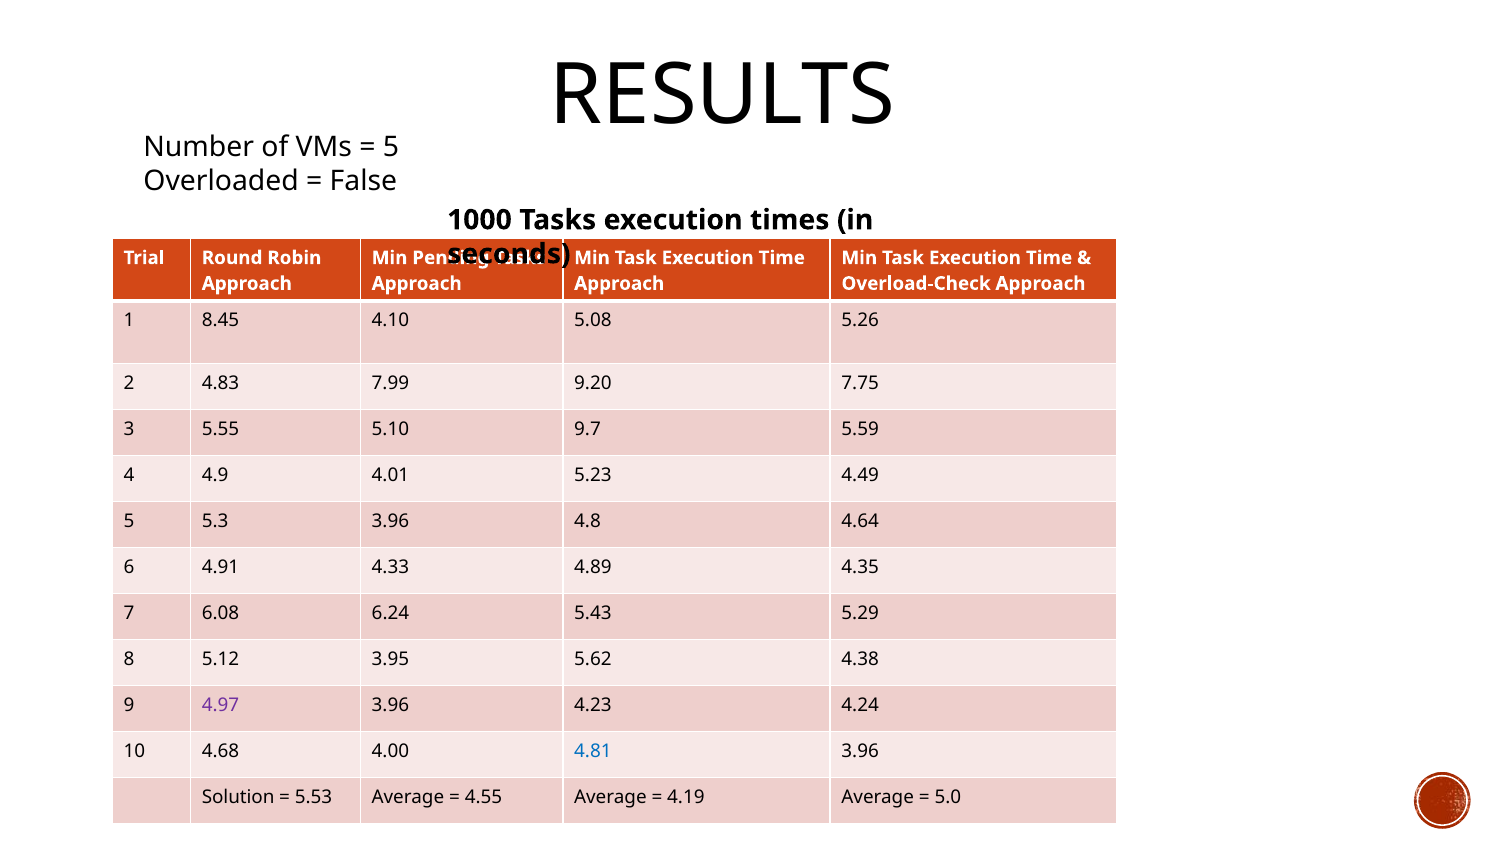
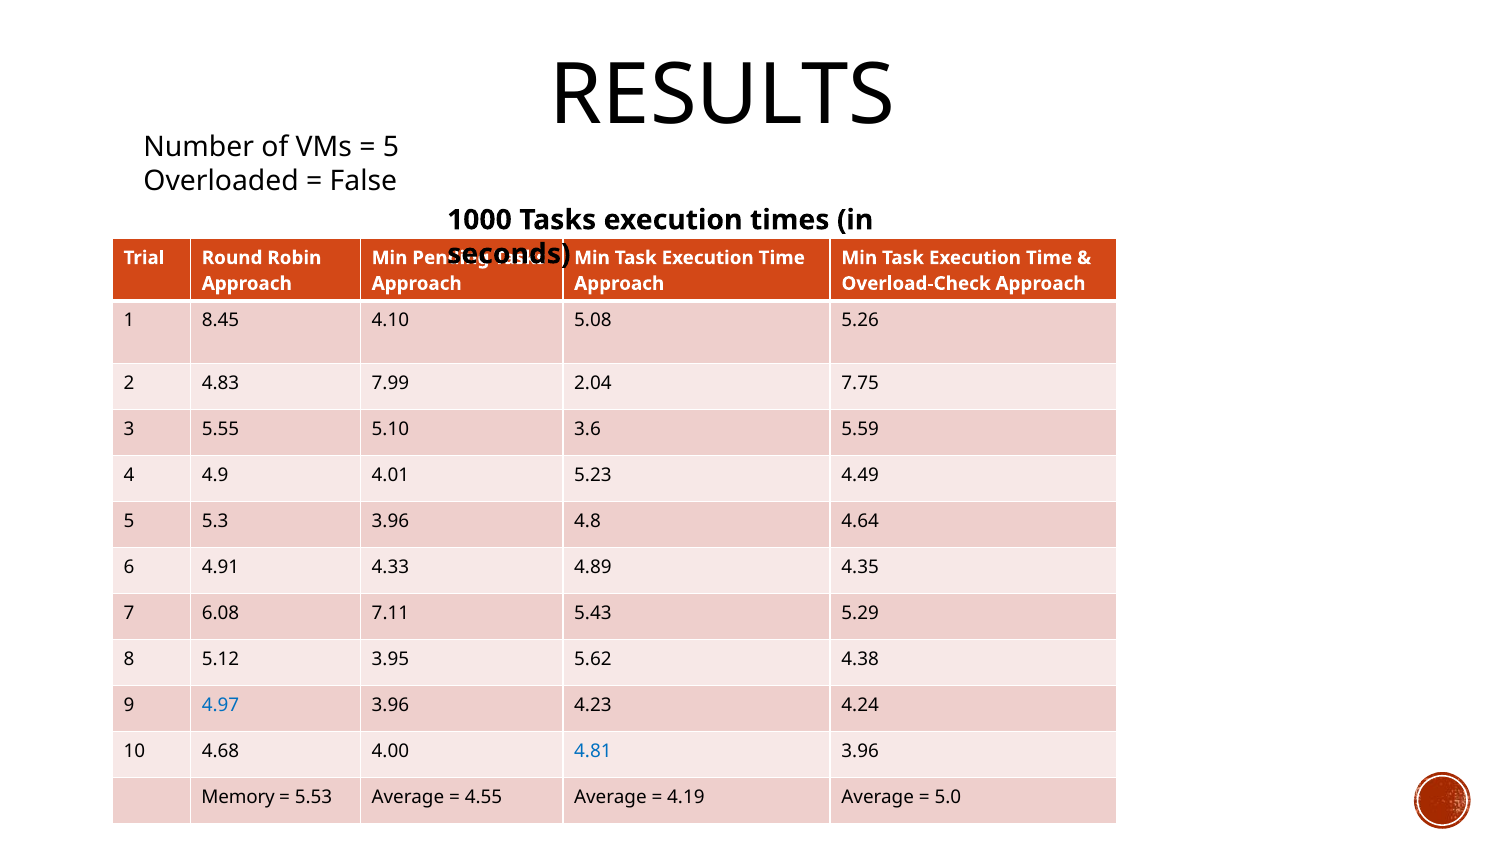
9.20: 9.20 -> 2.04 (593, 384)
9.7: 9.7 -> 3.6 (588, 430)
6.24: 6.24 -> 7.11 (390, 614)
4.97 colour: purple -> blue (221, 706)
Solution: Solution -> Memory (238, 797)
